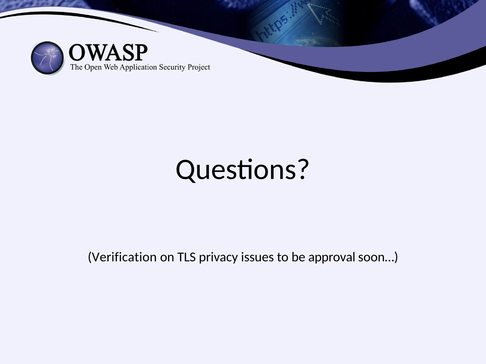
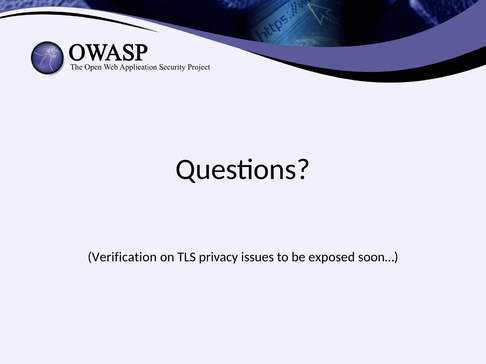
approval: approval -> exposed (332, 257)
